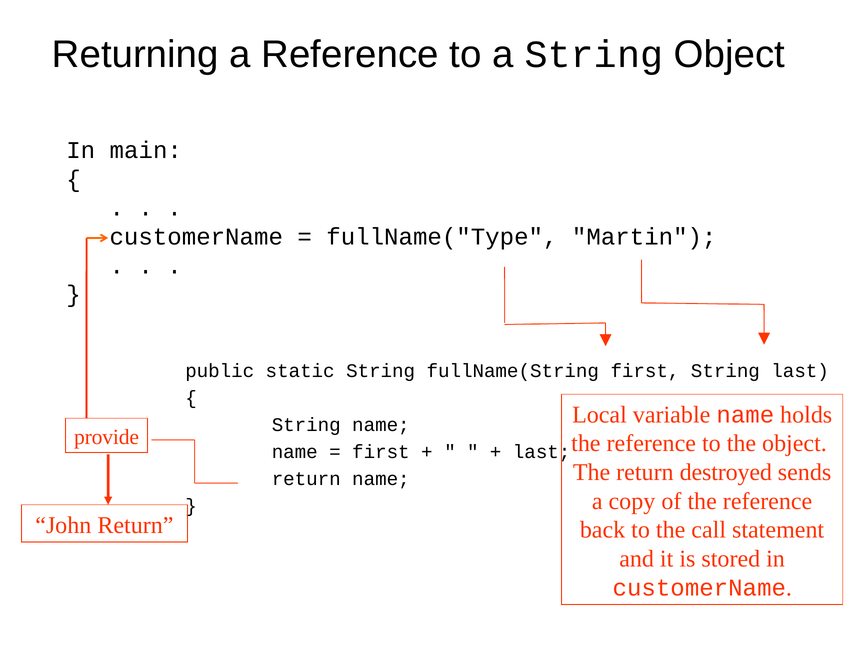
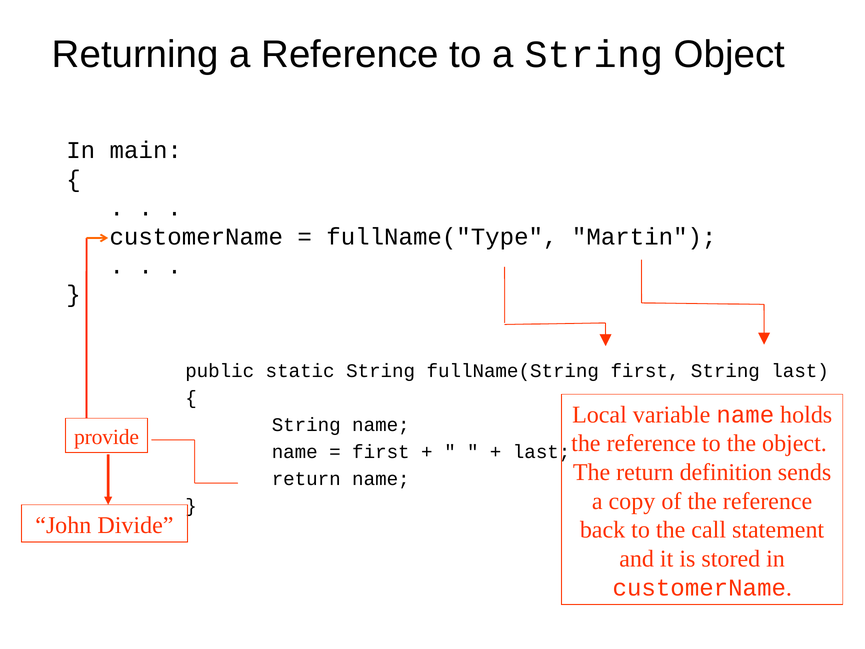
destroyed: destroyed -> definition (726, 472)
John Return: Return -> Divide (135, 525)
